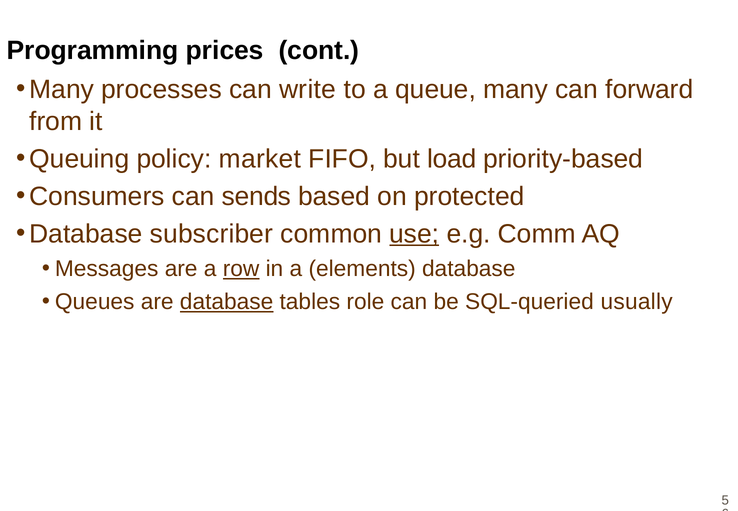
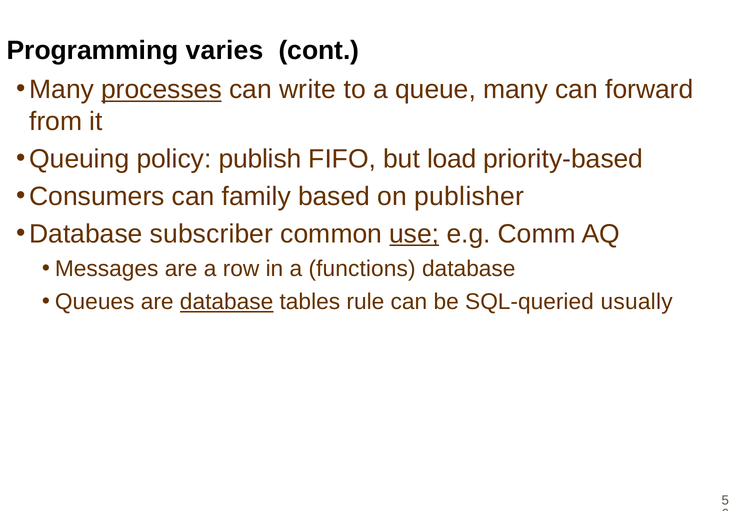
prices: prices -> varies (225, 50)
processes underline: none -> present (162, 90)
market: market -> publish (260, 159)
sends: sends -> family (256, 196)
protected: protected -> publisher (469, 196)
row underline: present -> none (241, 269)
elements: elements -> functions (362, 269)
role: role -> rule (365, 302)
